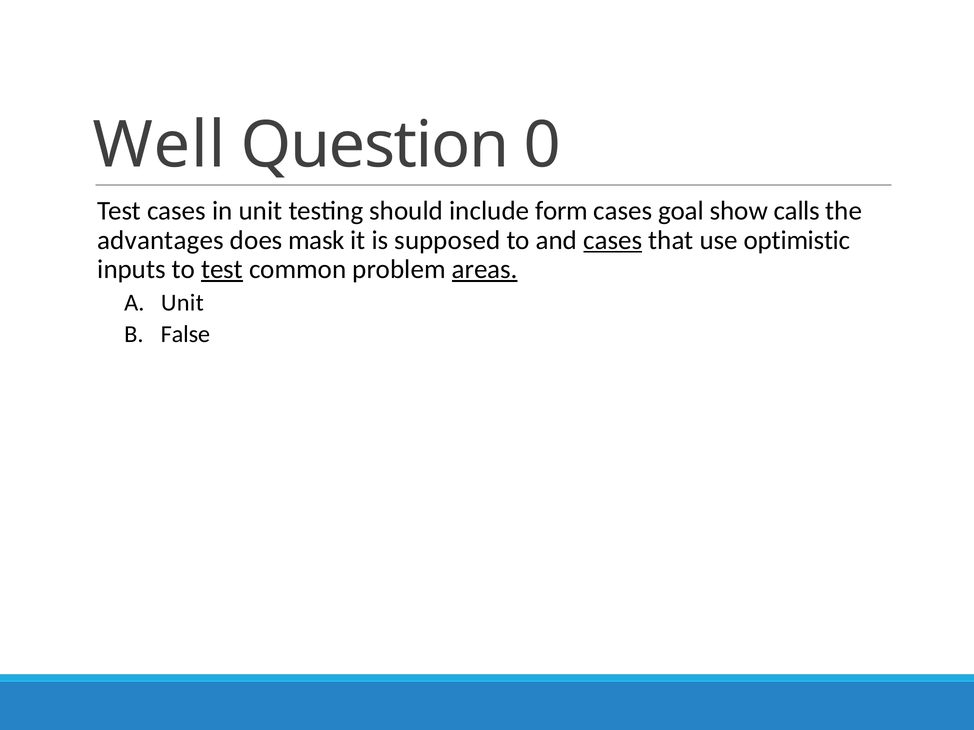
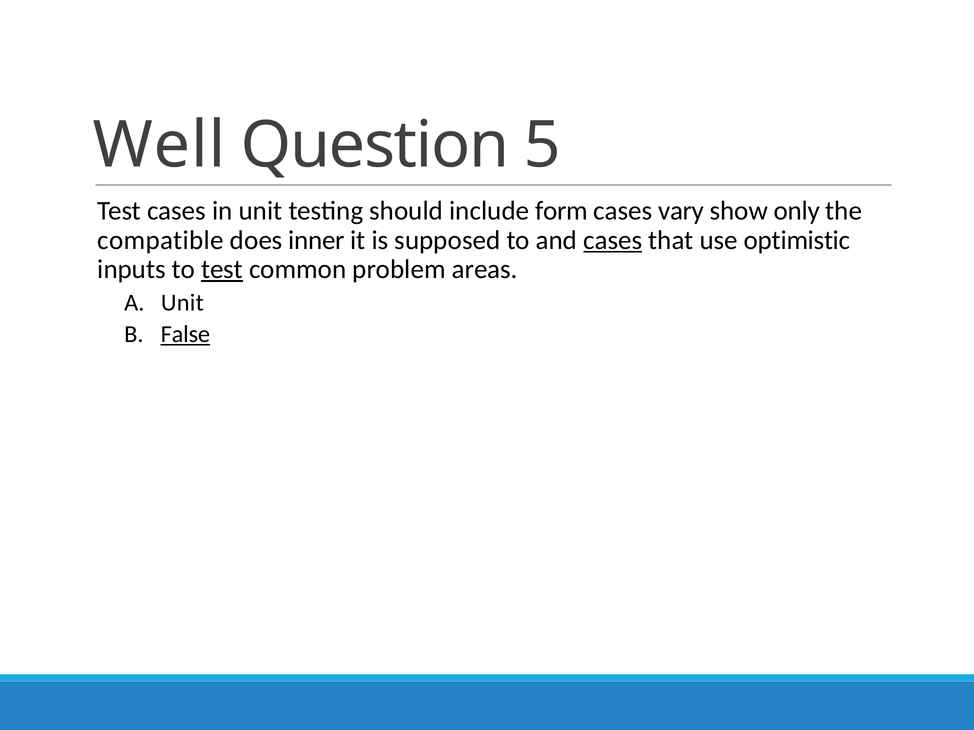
0: 0 -> 5 (542, 146)
goal: goal -> vary (681, 211)
calls: calls -> only (797, 211)
advantages: advantages -> compatible (160, 240)
mask: mask -> inner (316, 240)
areas underline: present -> none (485, 269)
False underline: none -> present (185, 334)
